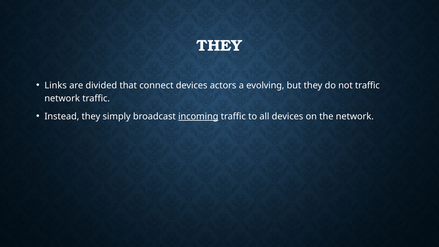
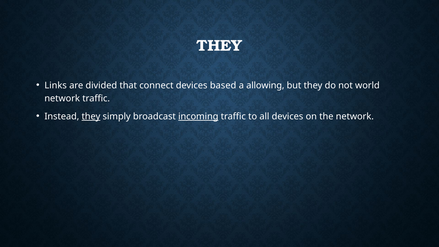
actors: actors -> based (223, 85)
evolving: evolving -> allowing (265, 85)
not traffic: traffic -> world (367, 85)
they underline: none -> present (91, 116)
